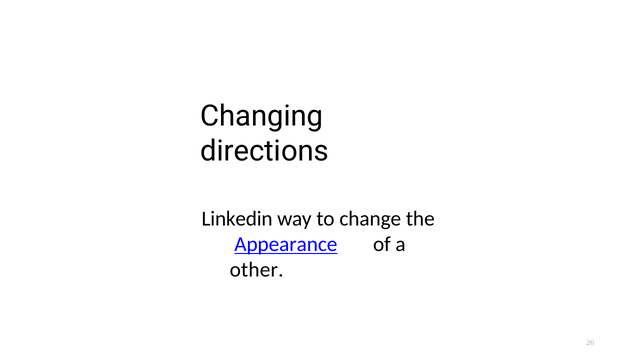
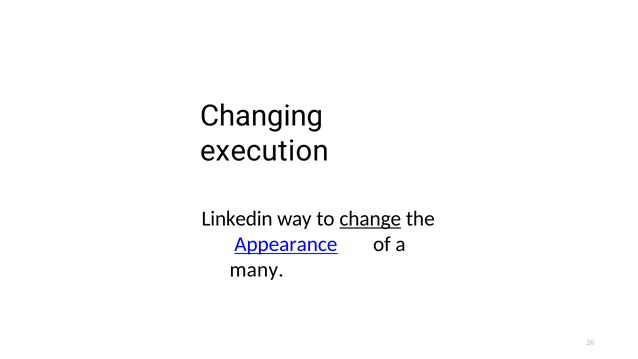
directions: directions -> execution (264, 151)
change underline: none -> present (370, 219)
other: other -> many (257, 270)
